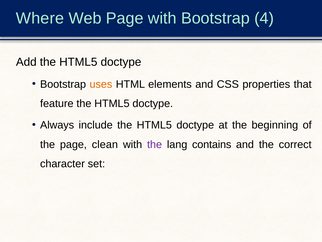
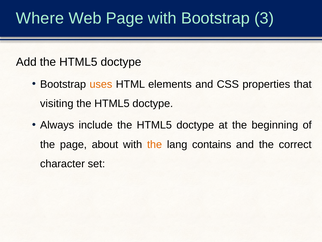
4: 4 -> 3 (264, 18)
feature: feature -> visiting (57, 103)
clean: clean -> about (105, 144)
the colour: purple -> orange (155, 144)
